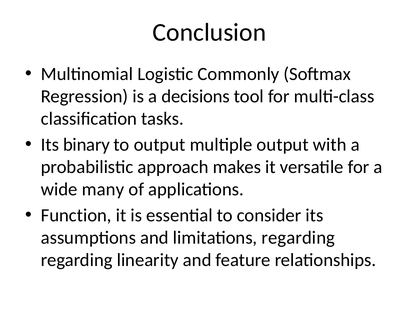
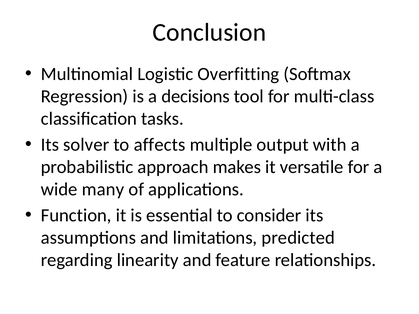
Commonly: Commonly -> Overfitting (238, 74)
binary: binary -> solver (86, 145)
to output: output -> affects (160, 145)
limitations regarding: regarding -> predicted (298, 238)
